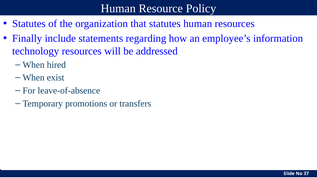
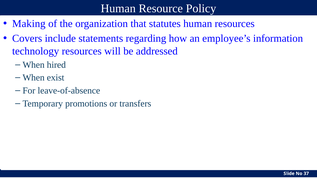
Statutes: Statutes -> Making (29, 24)
Finally: Finally -> Covers (27, 39)
